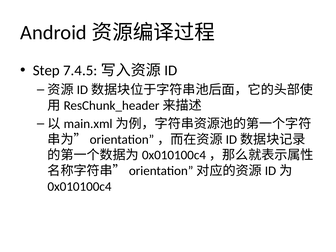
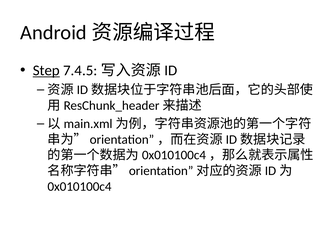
Step underline: none -> present (46, 70)
